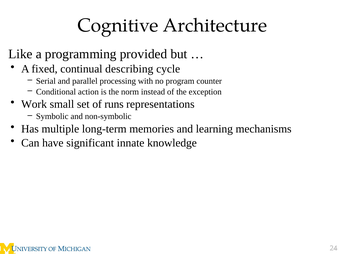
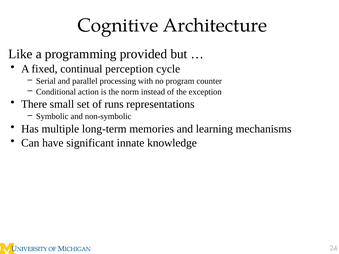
describing: describing -> perception (129, 69)
Work: Work -> There (34, 104)
